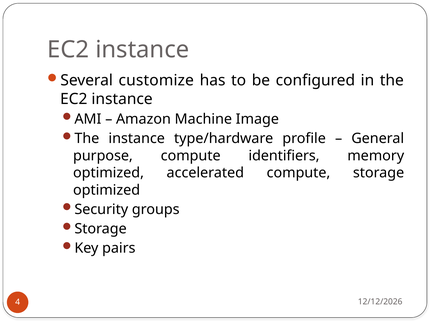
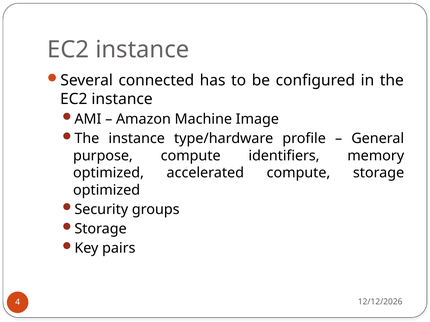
customize: customize -> connected (156, 81)
